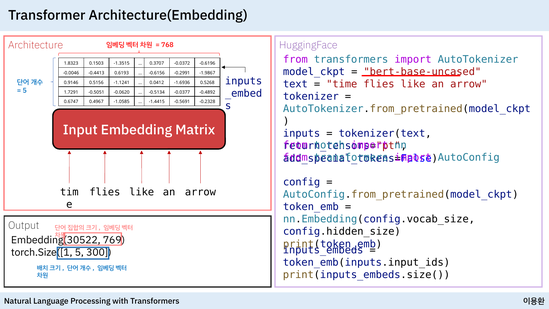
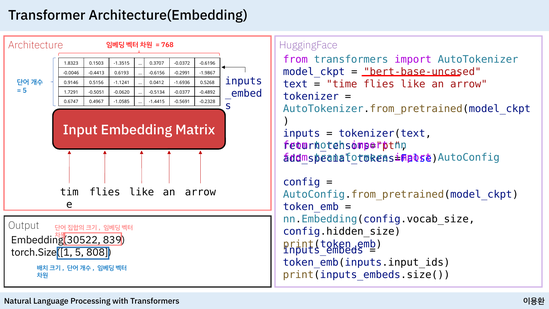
769: 769 -> 839 (114, 240)
300: 300 -> 808 (99, 252)
